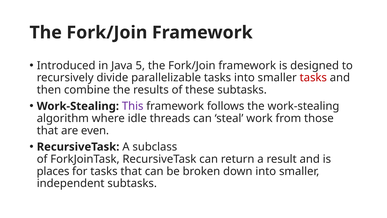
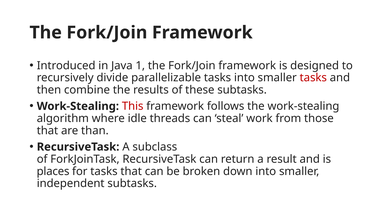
5: 5 -> 1 (140, 65)
This colour: purple -> red (133, 106)
even: even -> than (95, 130)
